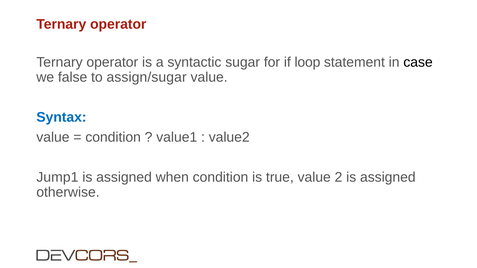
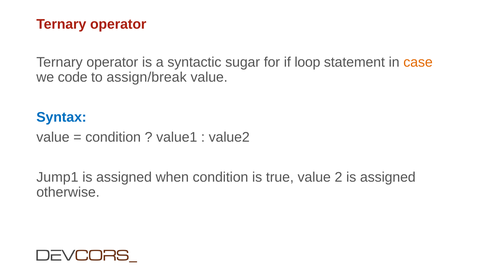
case colour: black -> orange (418, 62)
false: false -> code (73, 77)
assign/sugar: assign/sugar -> assign/break (147, 77)
